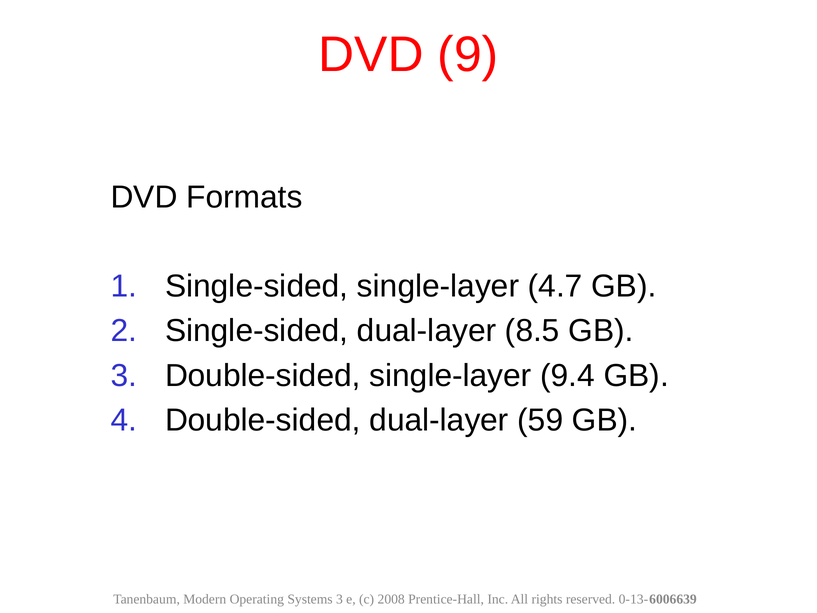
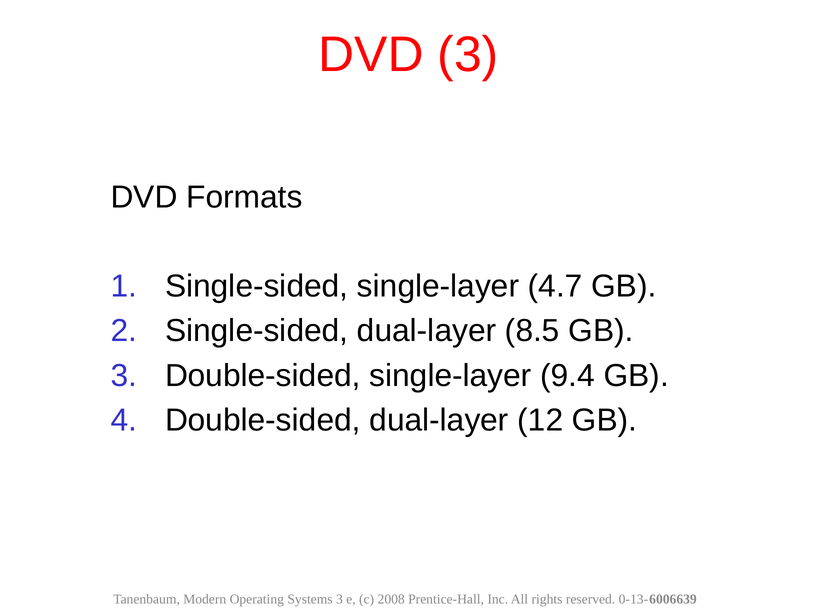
DVD 9: 9 -> 3 (468, 55)
59: 59 -> 12 (540, 420)
